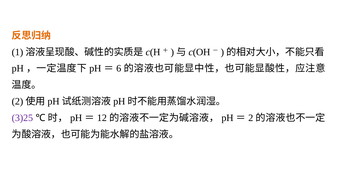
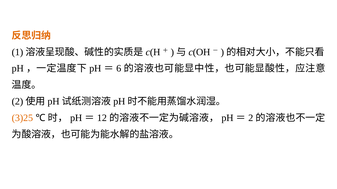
3)25 colour: purple -> orange (22, 118)
